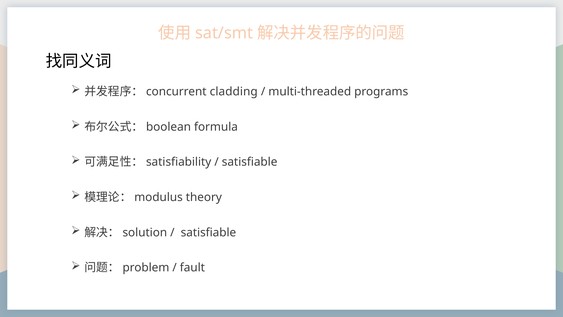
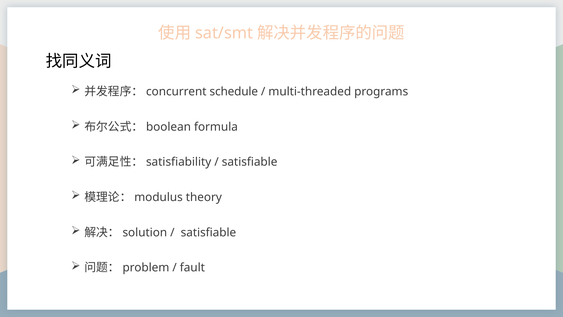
cladding: cladding -> schedule (234, 92)
